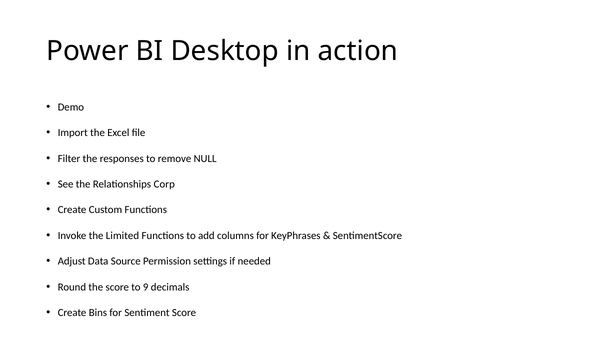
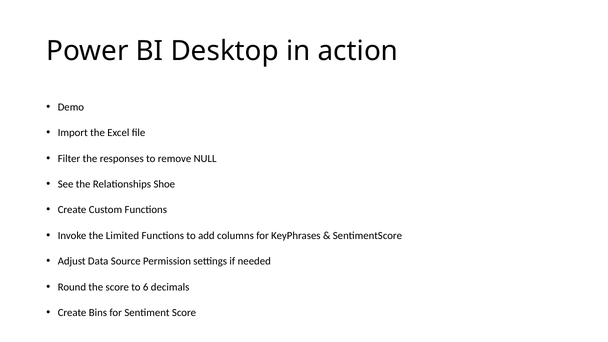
Corp: Corp -> Shoe (164, 184)
9: 9 -> 6 (146, 287)
